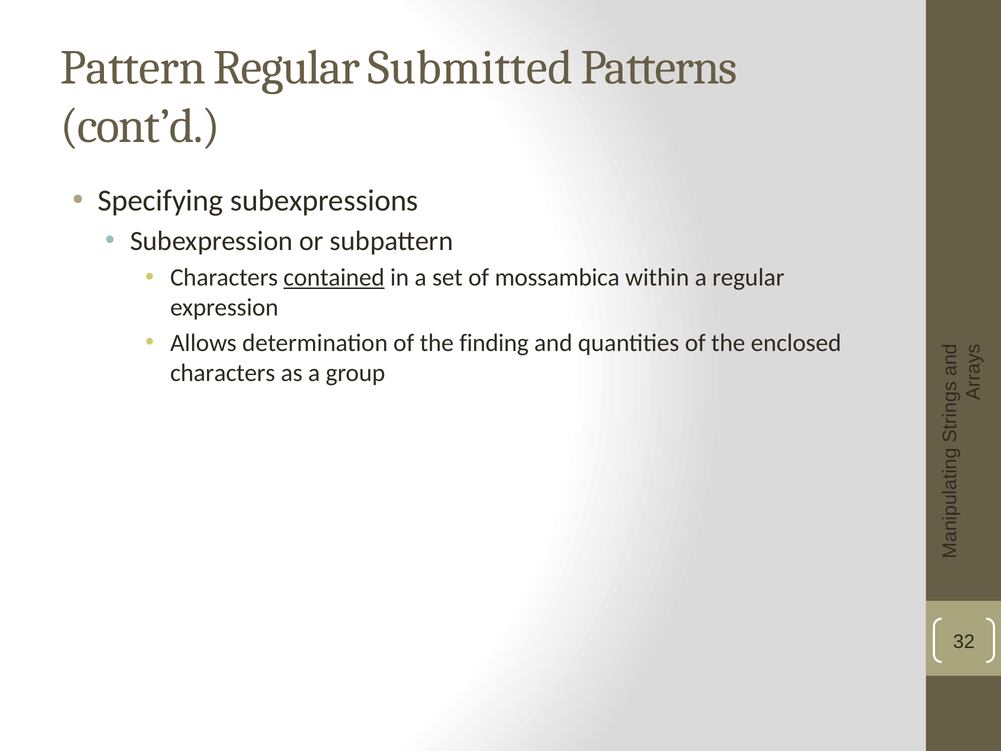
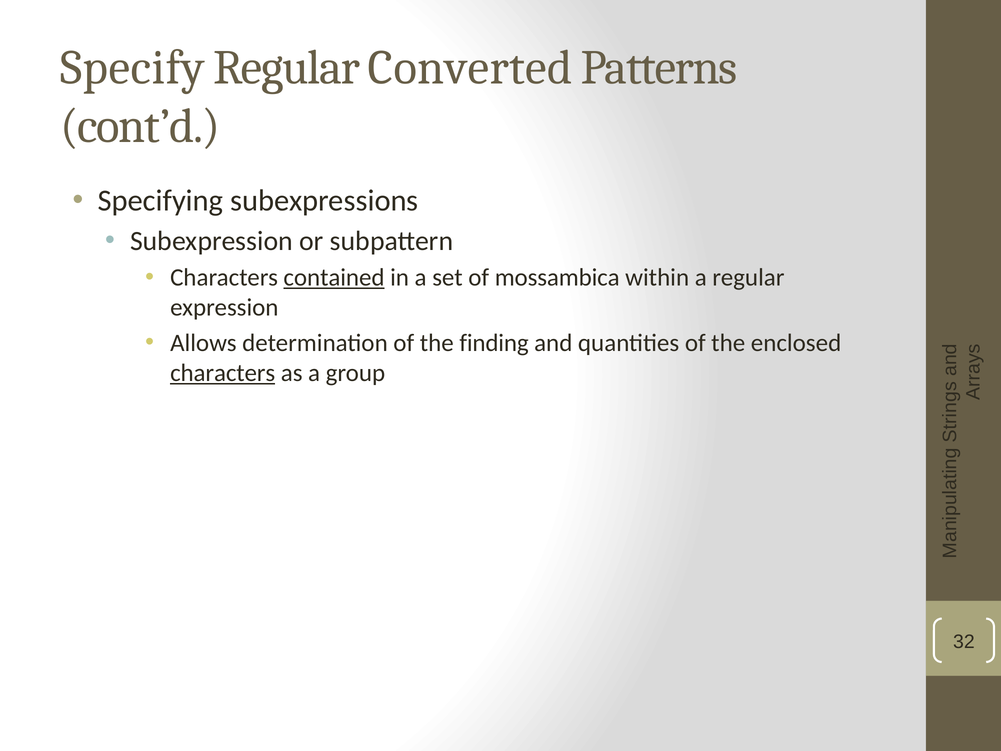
Pattern: Pattern -> Specify (132, 68)
Submitted: Submitted -> Converted (470, 68)
characters underline: none -> present (223, 373)
